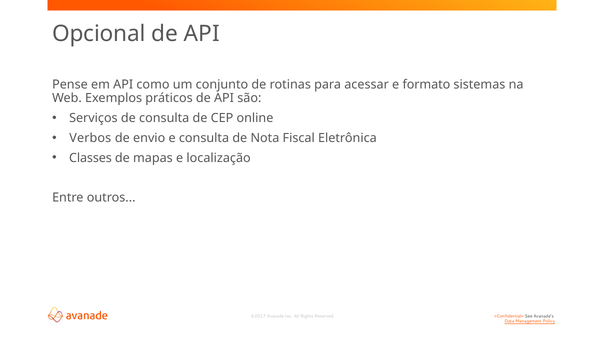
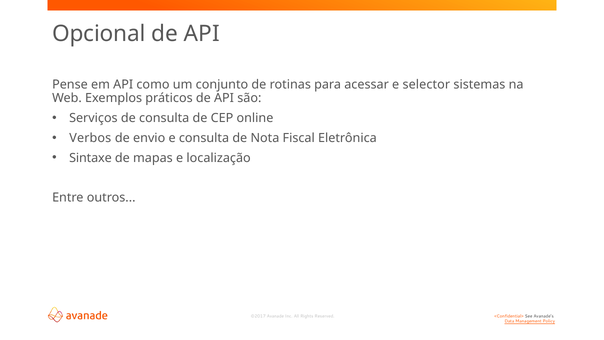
formato: formato -> selector (426, 84)
Classes: Classes -> Sintaxe (90, 158)
